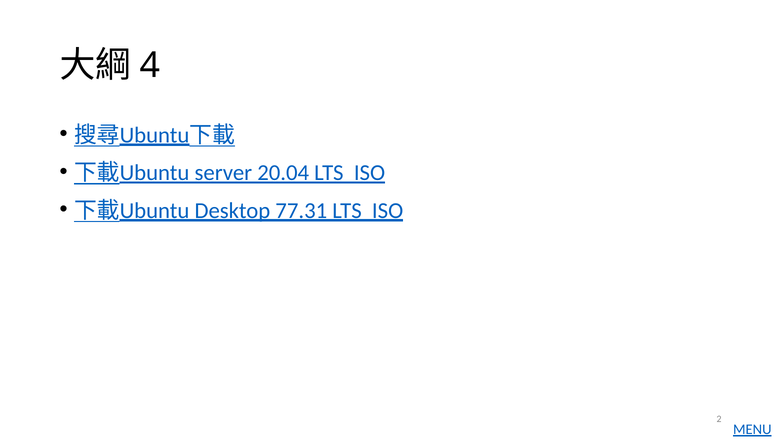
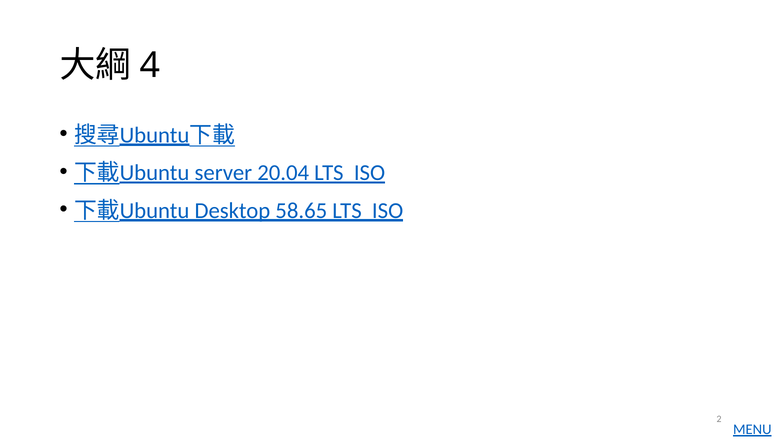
77.31: 77.31 -> 58.65 (301, 211)
